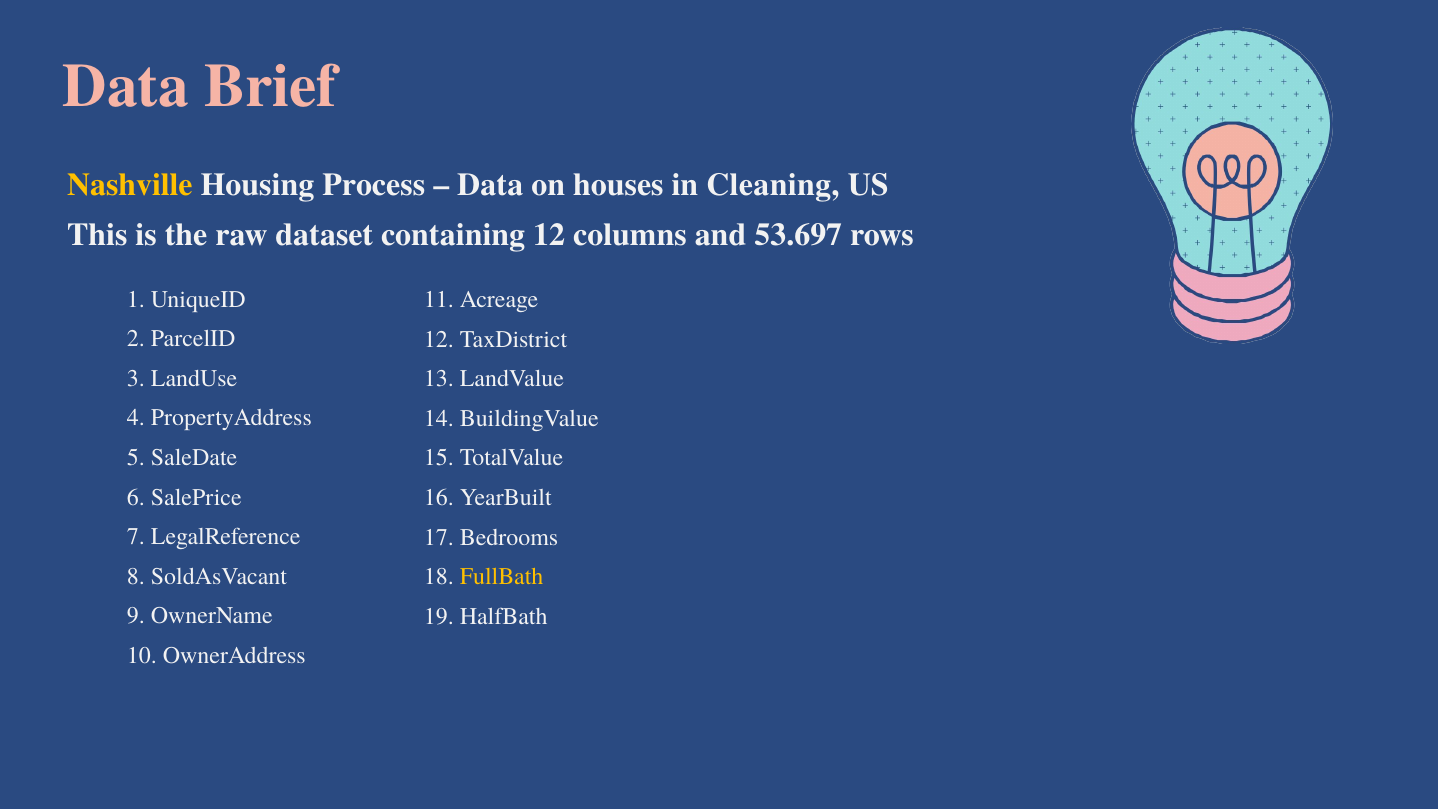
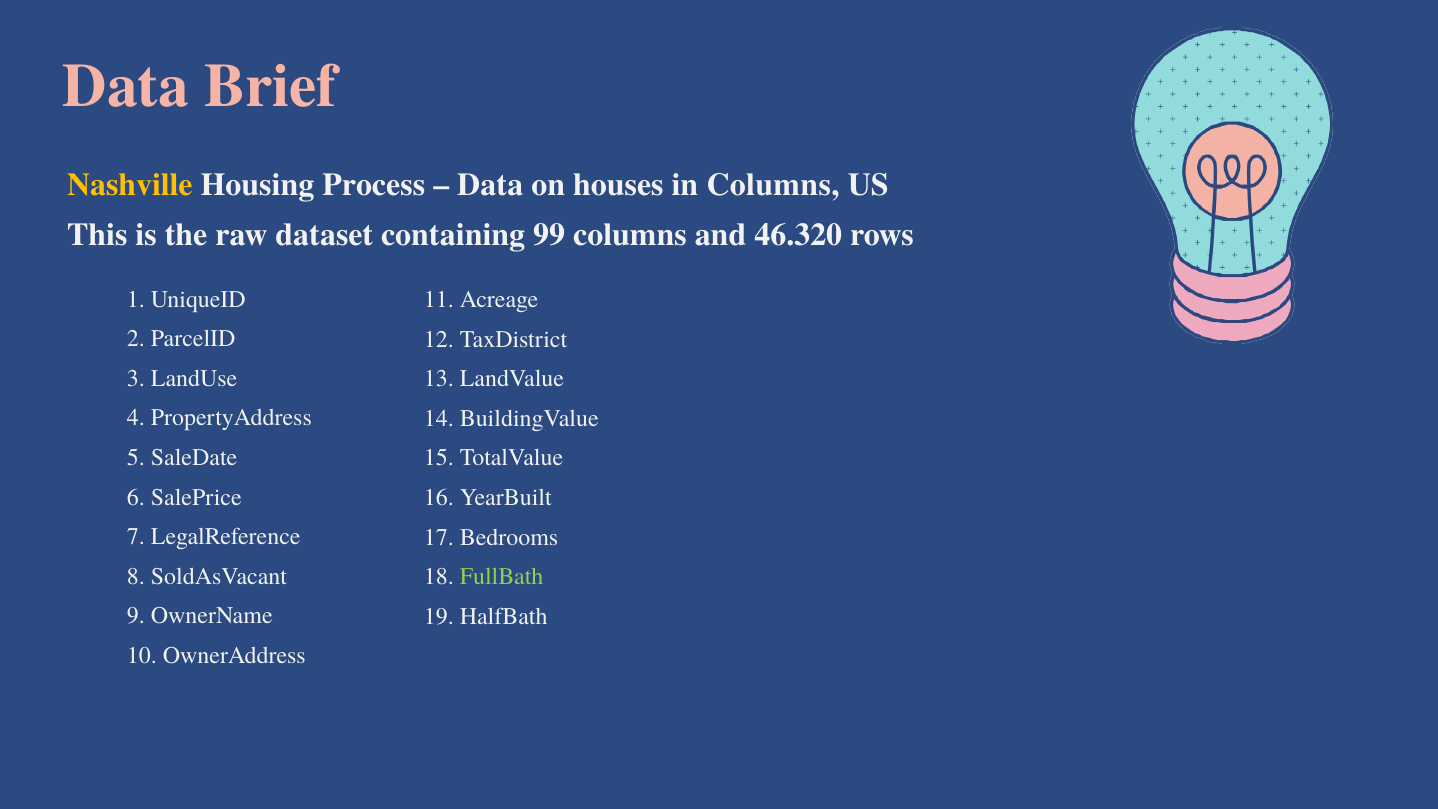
in Cleaning: Cleaning -> Columns (773, 185)
containing 12: 12 -> 99 (549, 234)
53.697: 53.697 -> 46.320 (798, 234)
FullBath colour: yellow -> light green (502, 577)
